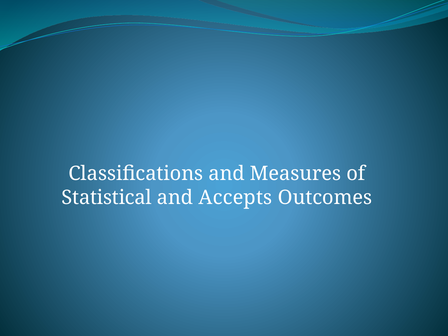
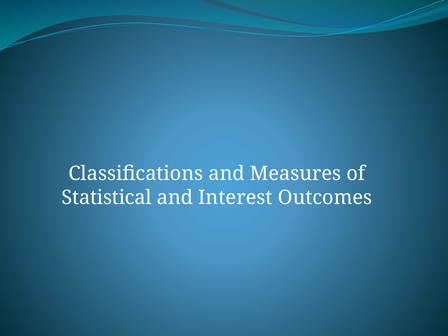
Accepts: Accepts -> Interest (235, 198)
